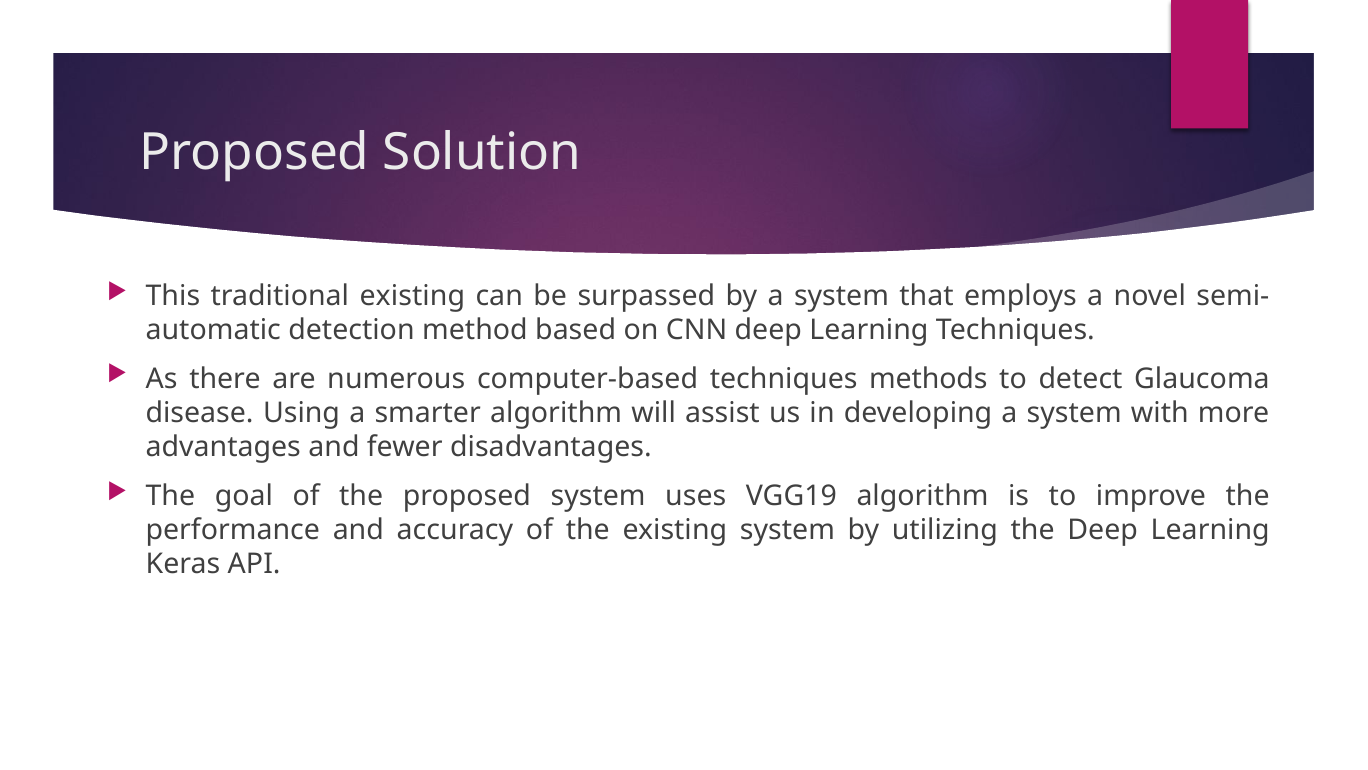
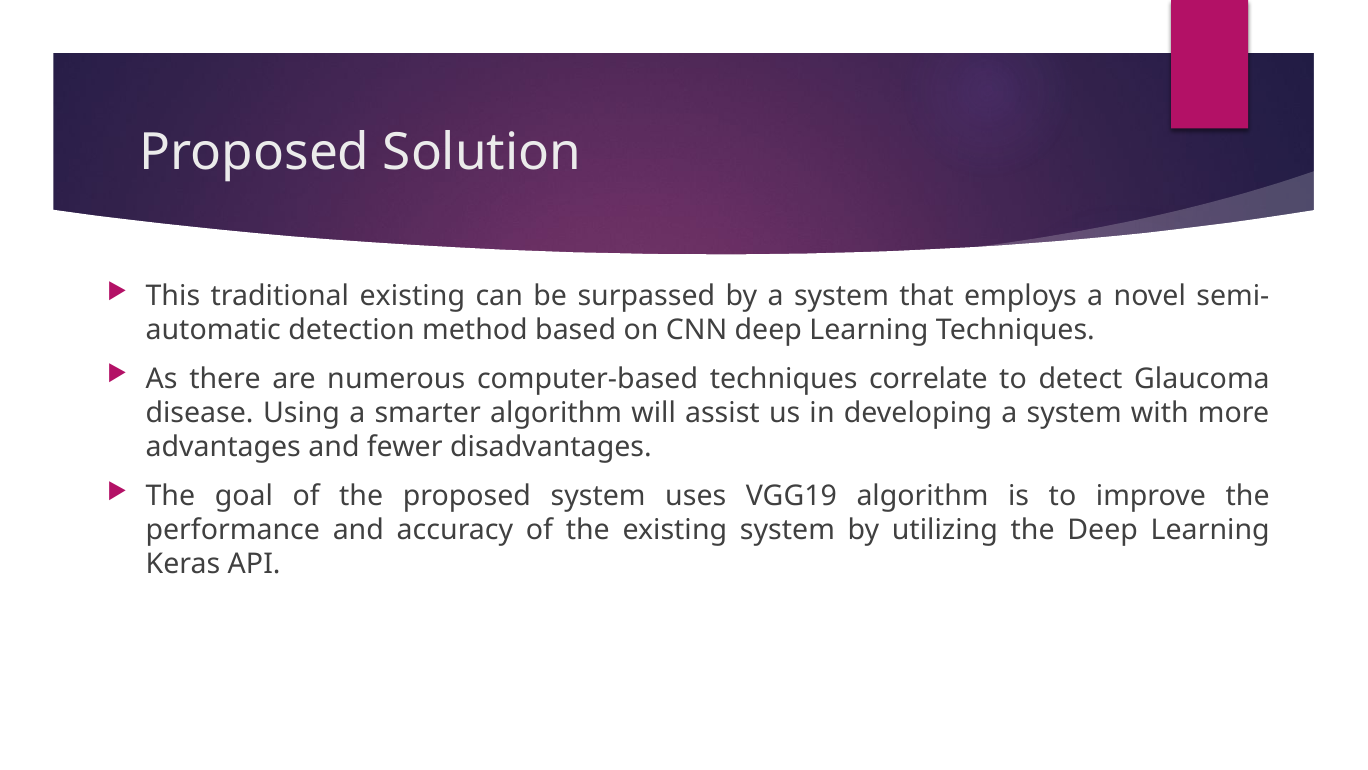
methods: methods -> correlate (928, 378)
